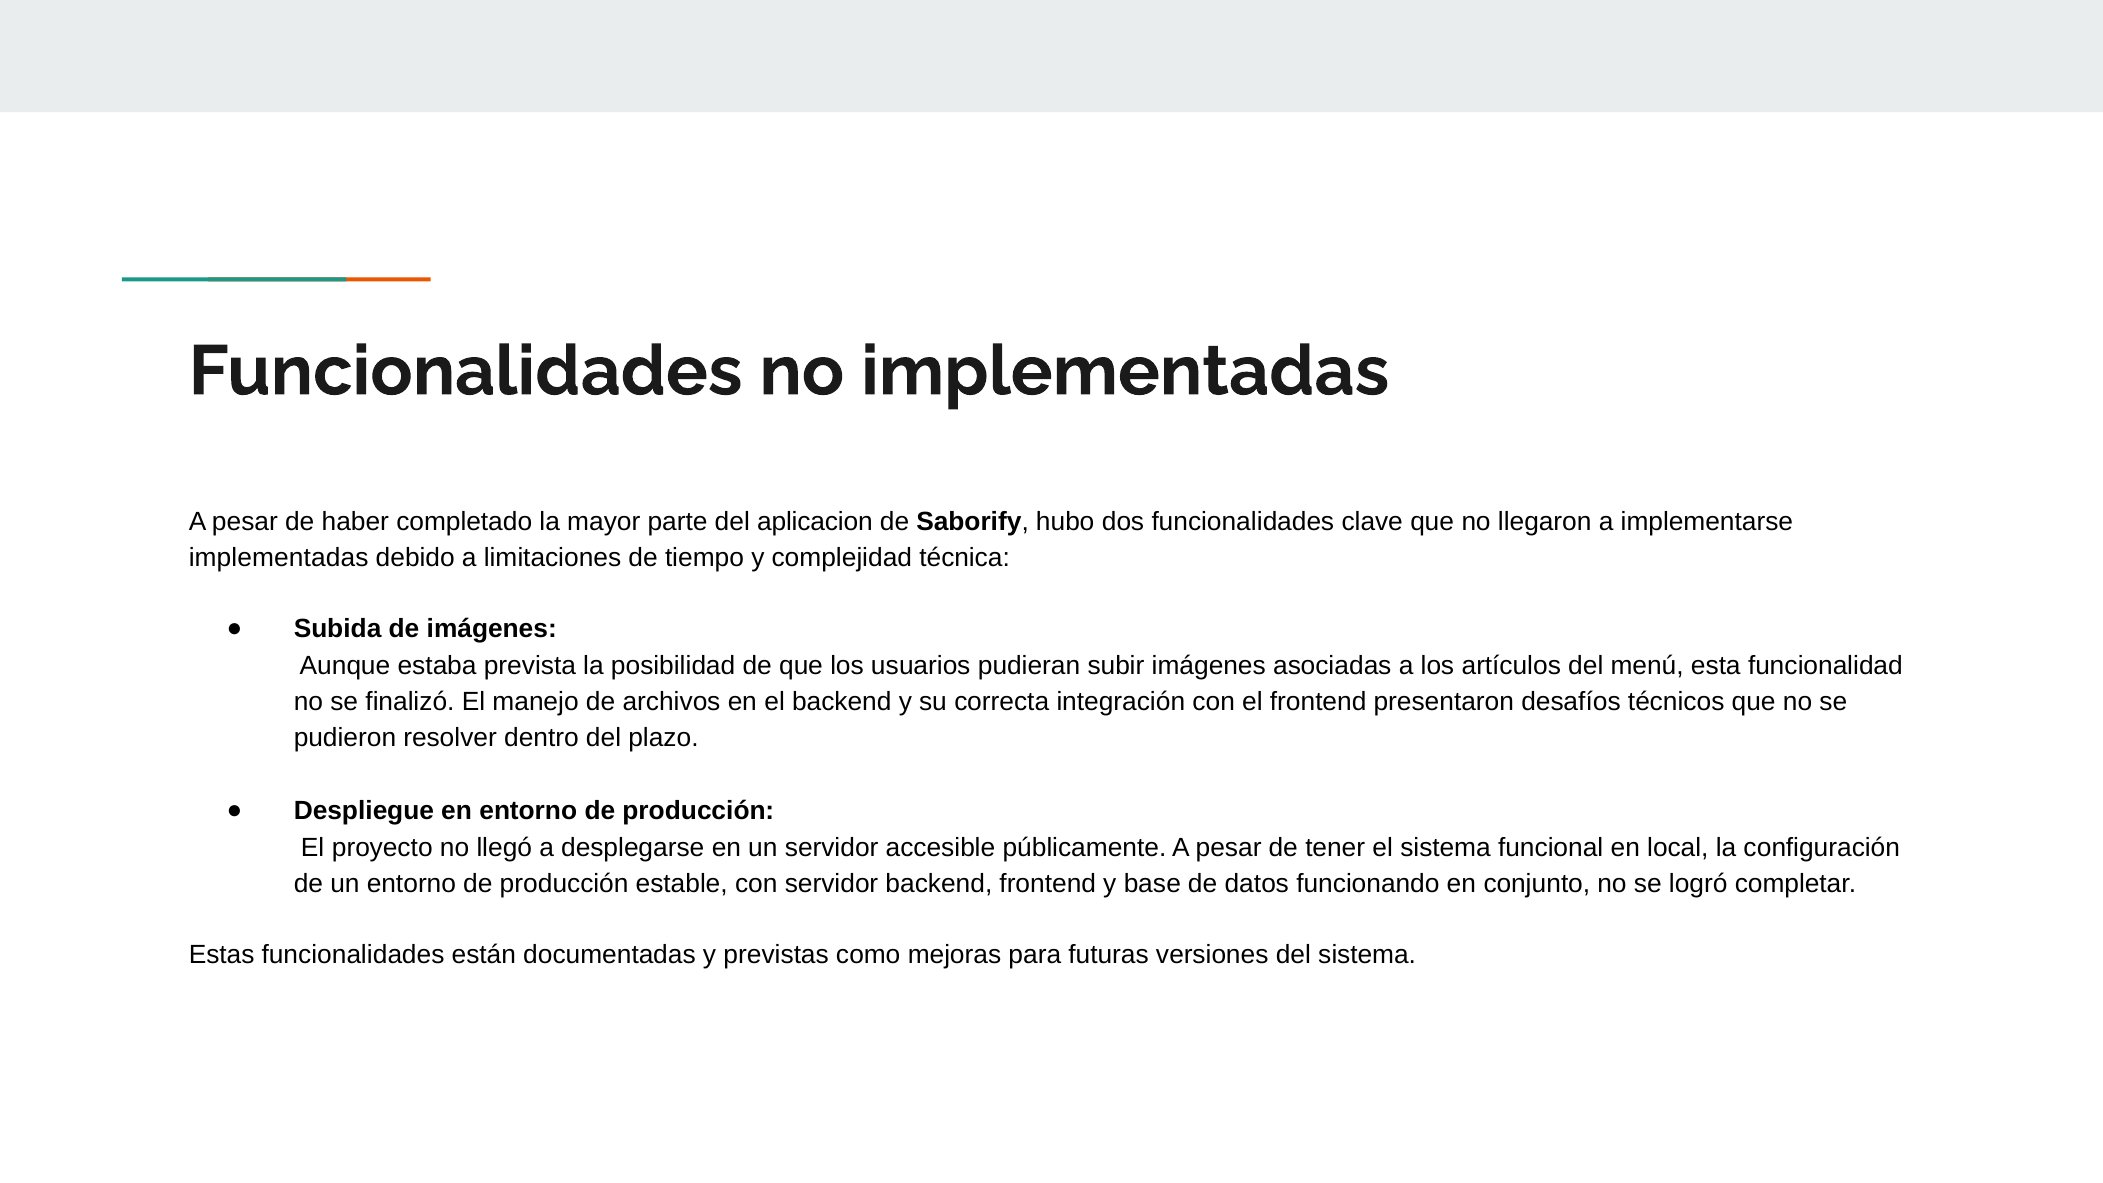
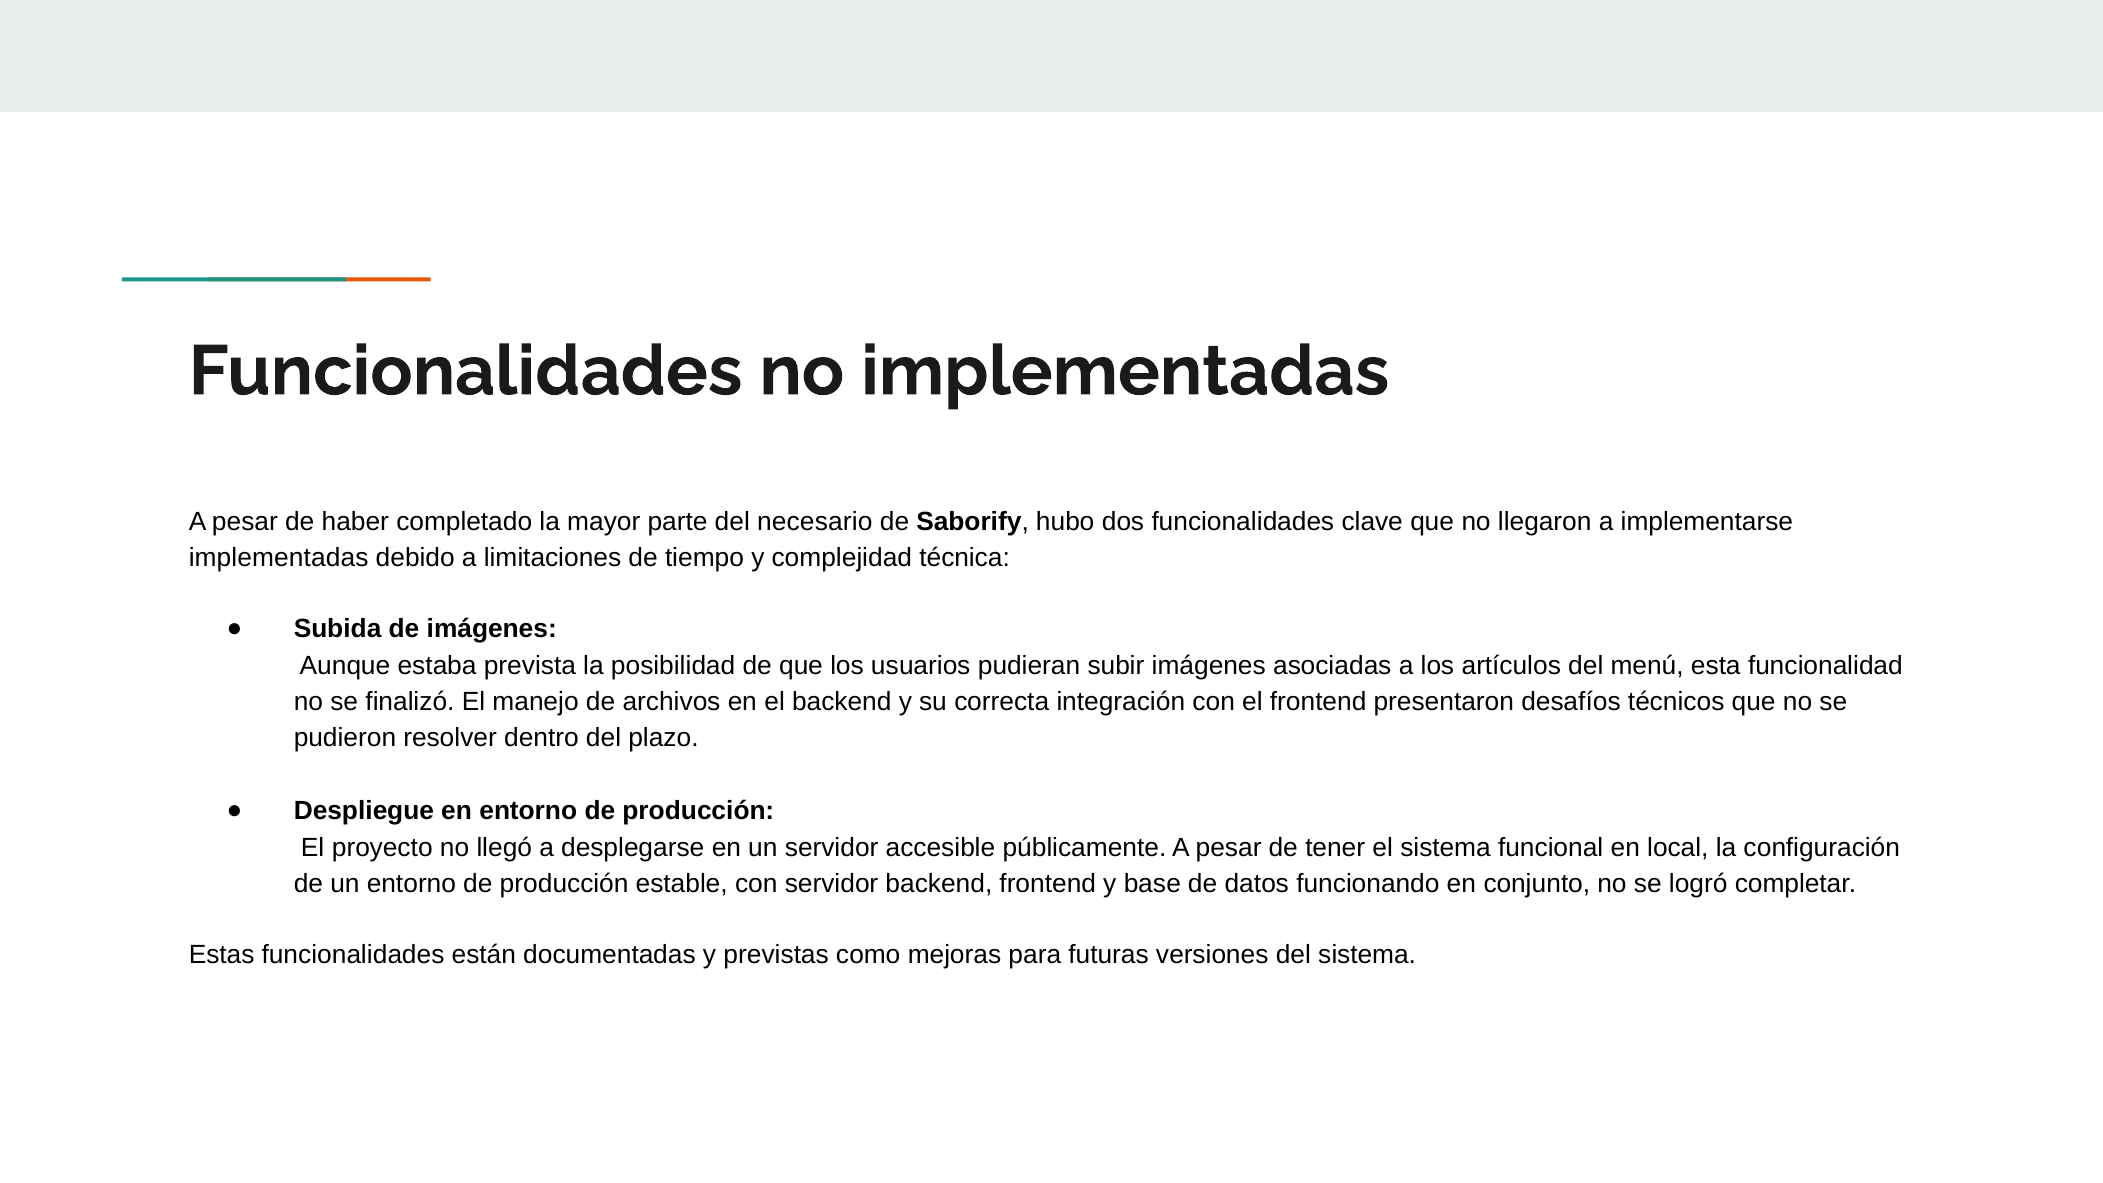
aplicacion: aplicacion -> necesario (815, 522)
